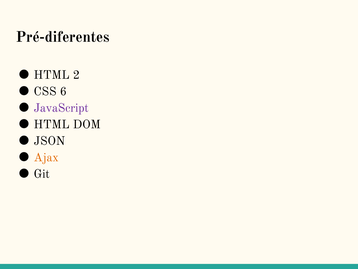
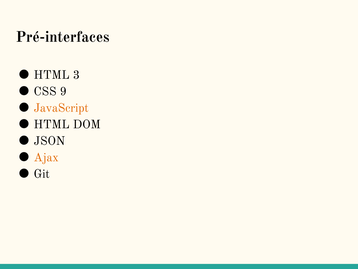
Pré-diferentes: Pré-diferentes -> Pré-interfaces (63, 37)
2: 2 -> 3 (76, 75)
6: 6 -> 9 (63, 91)
JavaScript colour: purple -> orange (61, 108)
